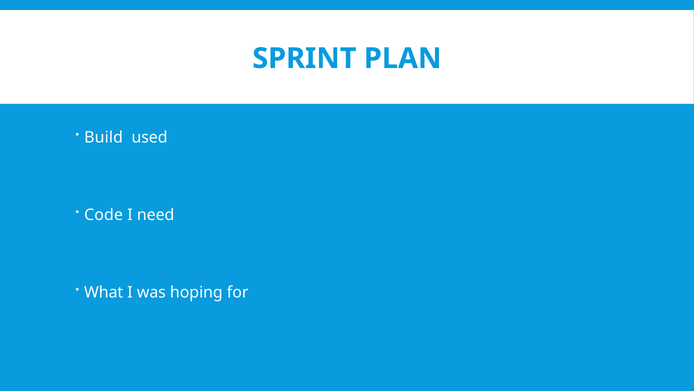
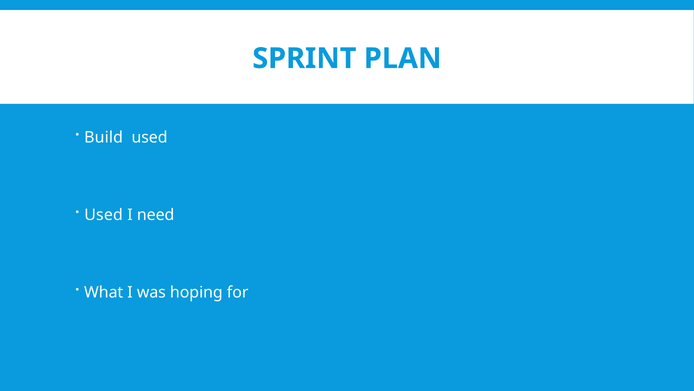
Code: Code -> Used (104, 215)
